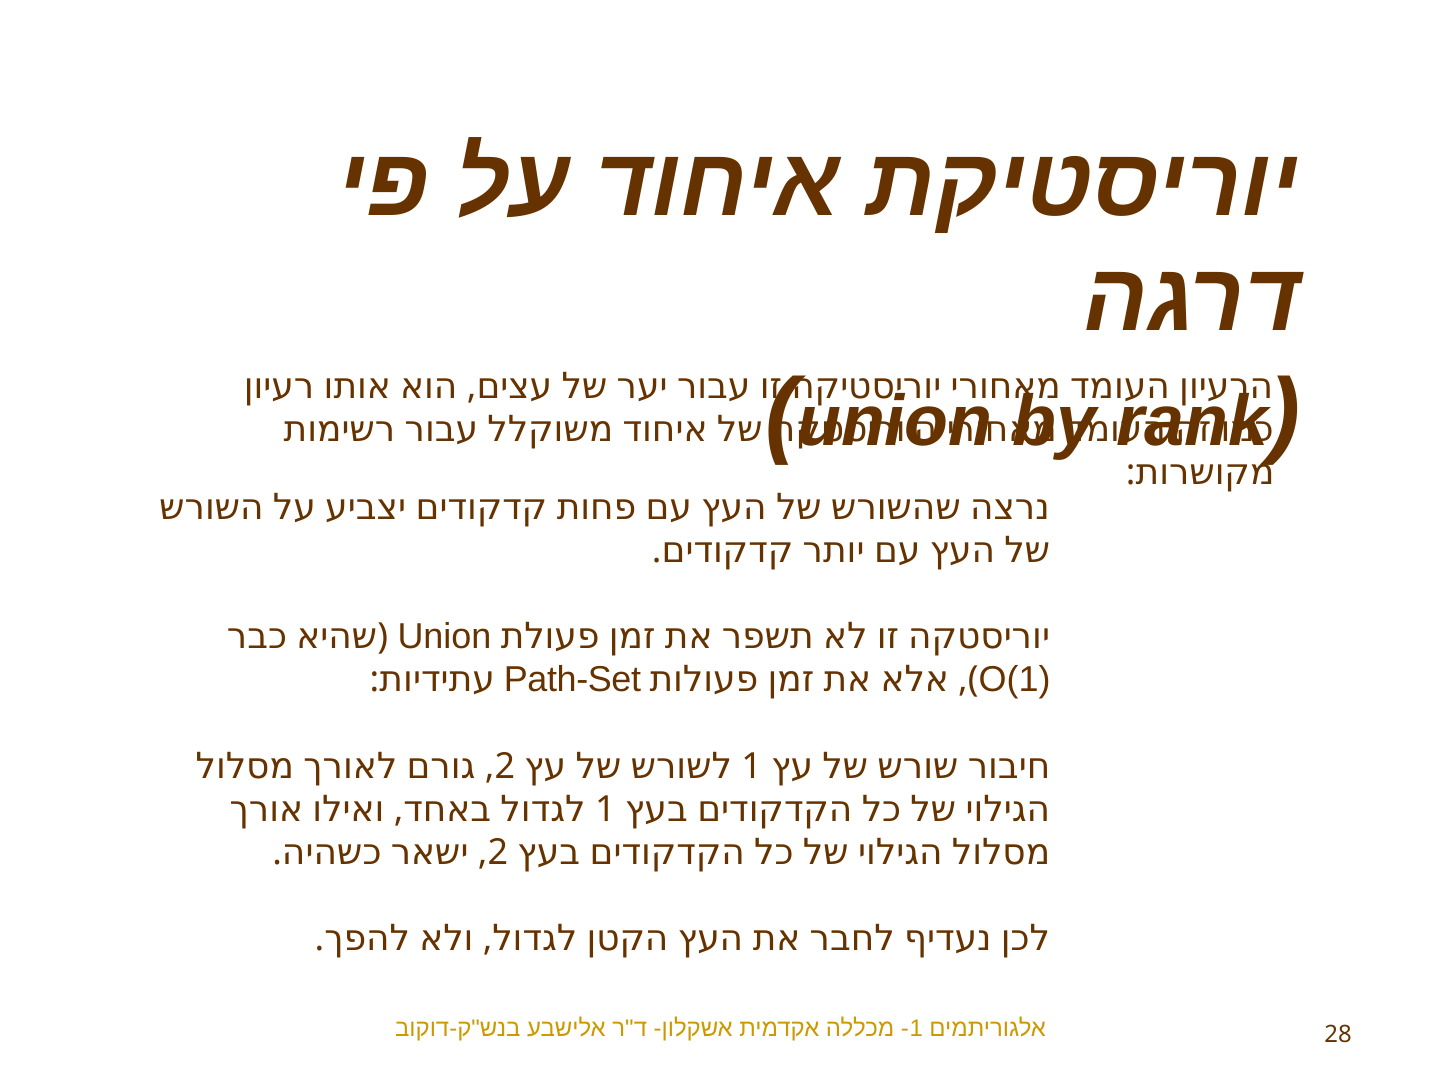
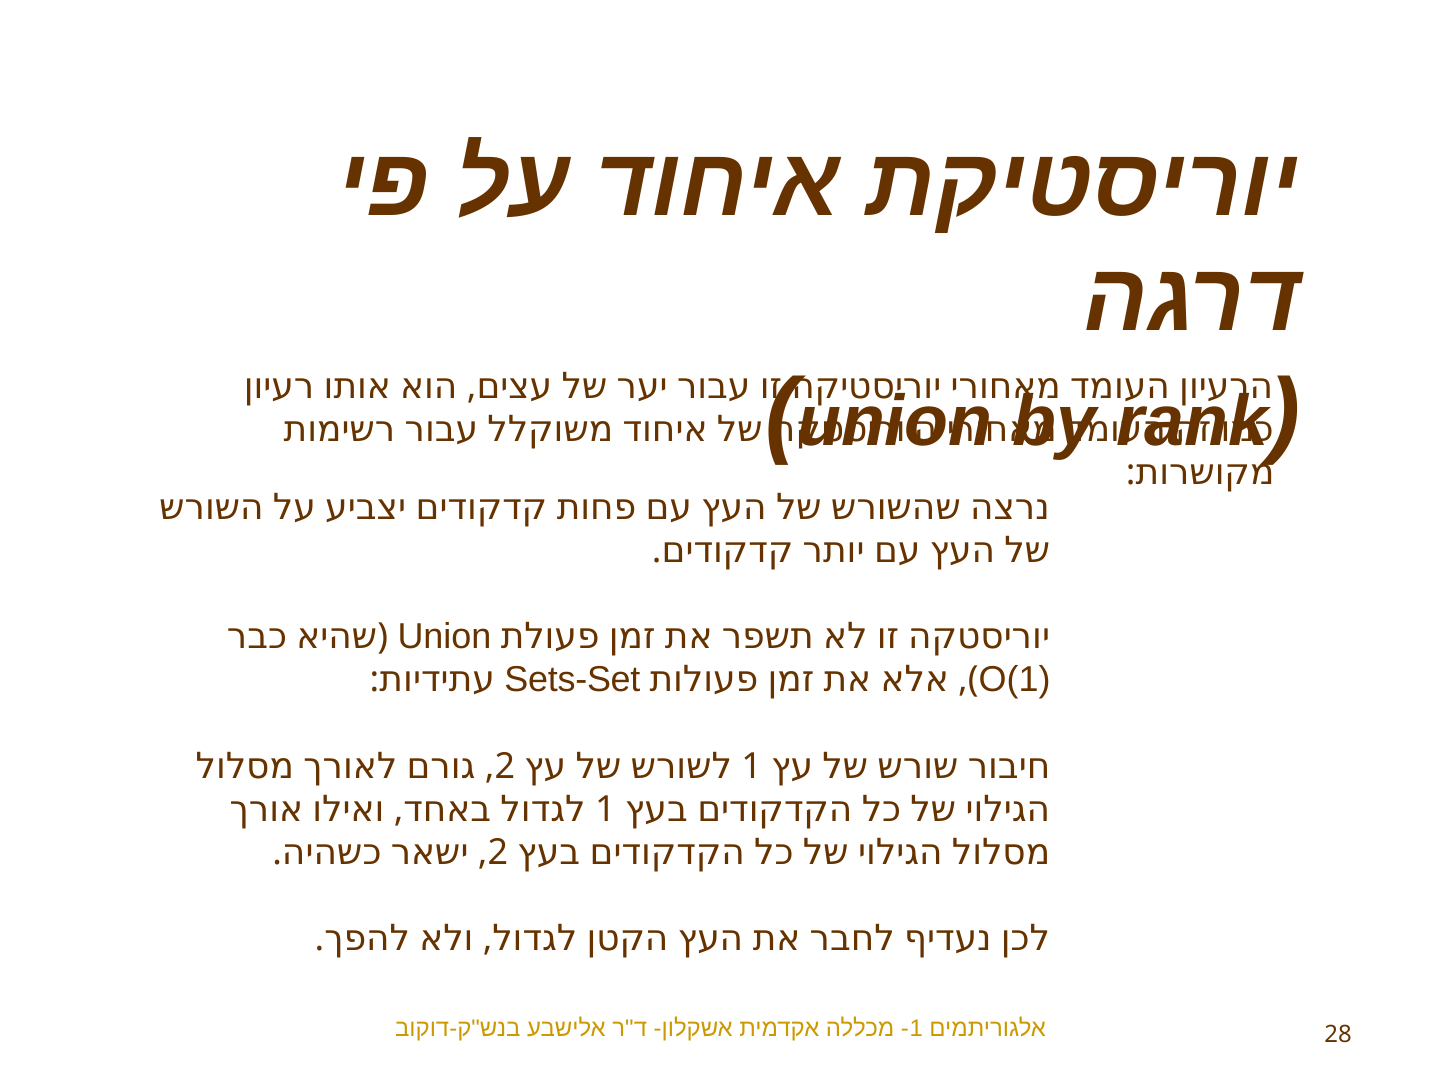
Path-Set: Path-Set -> Sets-Set (572, 680)
